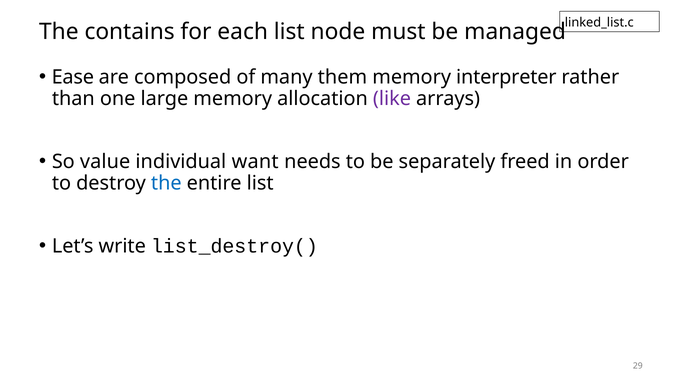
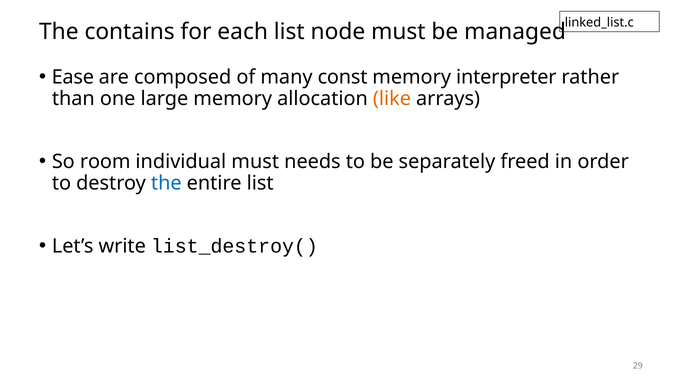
them: them -> const (343, 77)
like colour: purple -> orange (392, 99)
value: value -> room (105, 161)
individual want: want -> must (255, 161)
